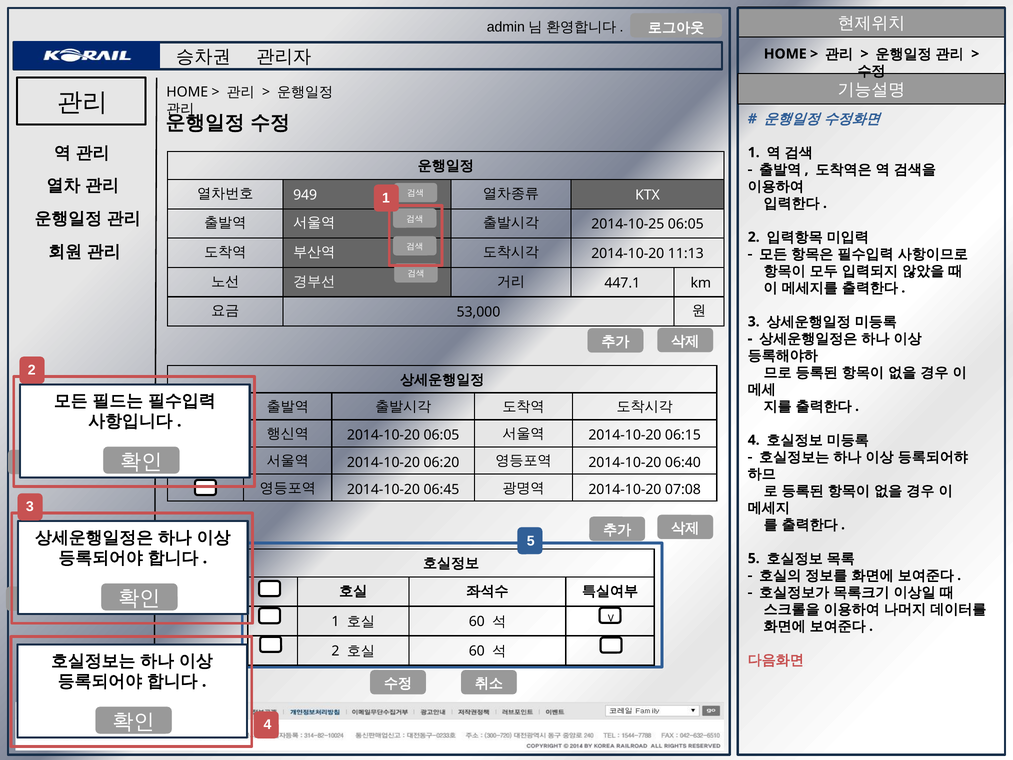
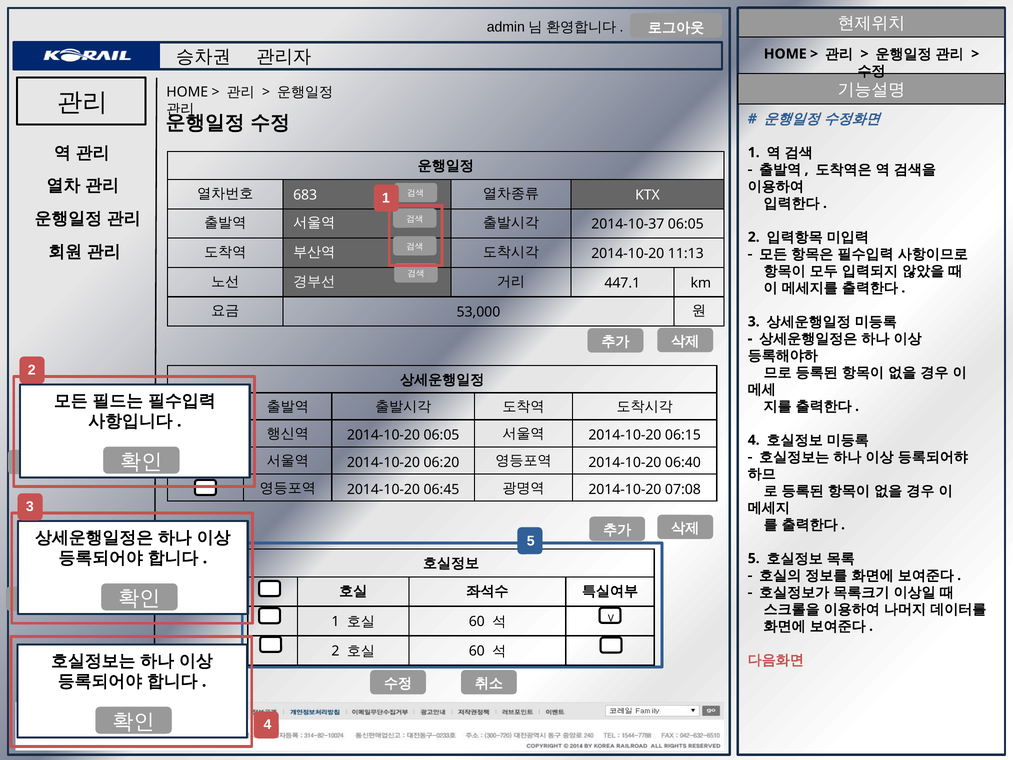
949: 949 -> 683 (305, 195)
2014-10-25: 2014-10-25 -> 2014-10-37 (628, 224)
